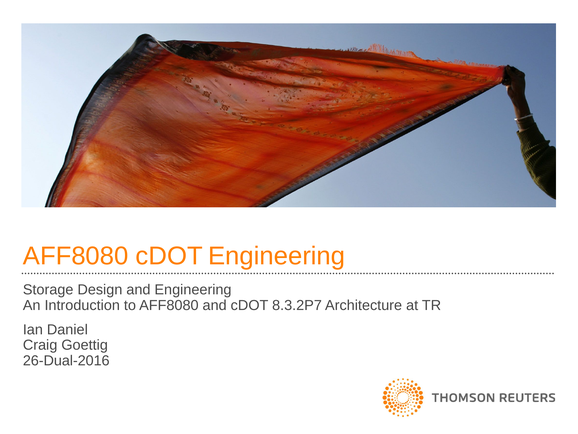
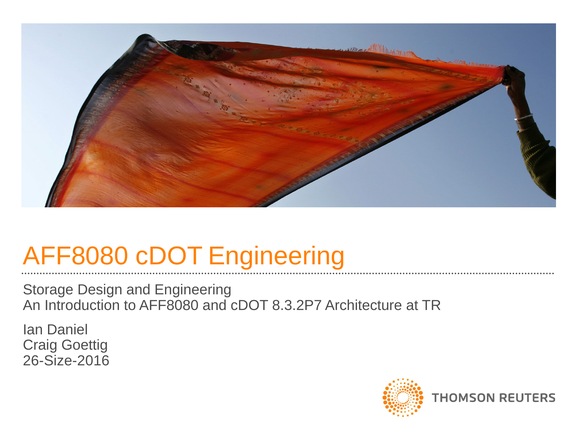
26-Dual-2016: 26-Dual-2016 -> 26-Size-2016 (66, 360)
